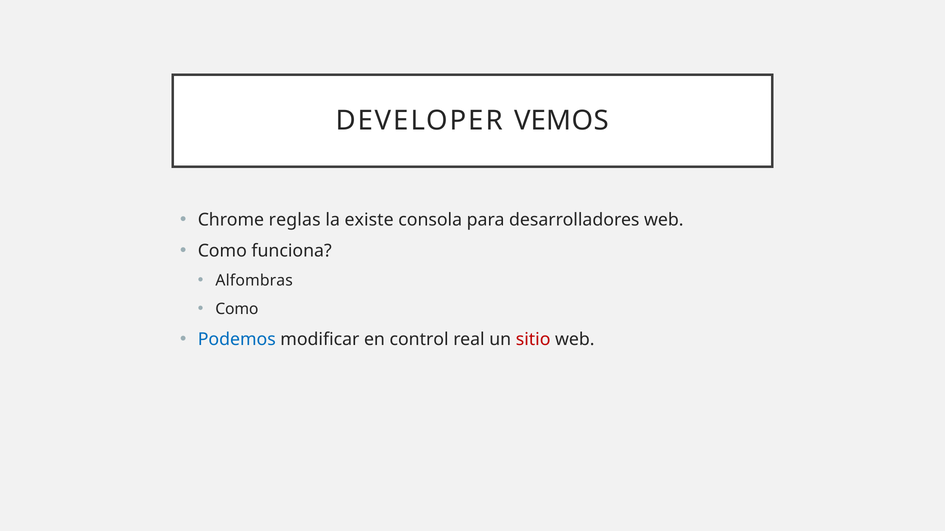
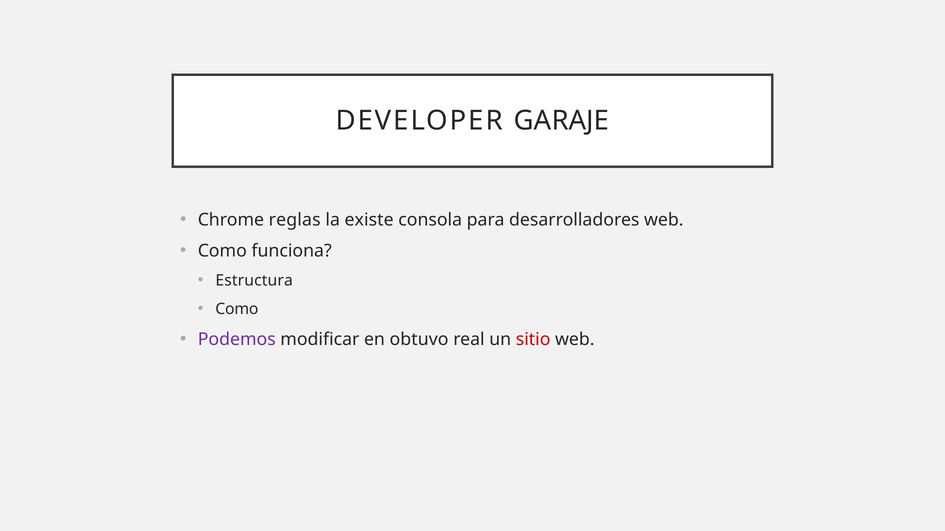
VEMOS: VEMOS -> GARAJE (561, 121)
Alfombras: Alfombras -> Estructura (254, 281)
Podemos colour: blue -> purple (237, 340)
control: control -> obtuvo (419, 340)
